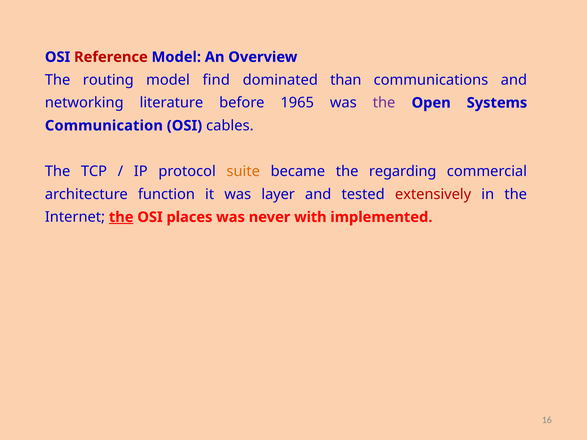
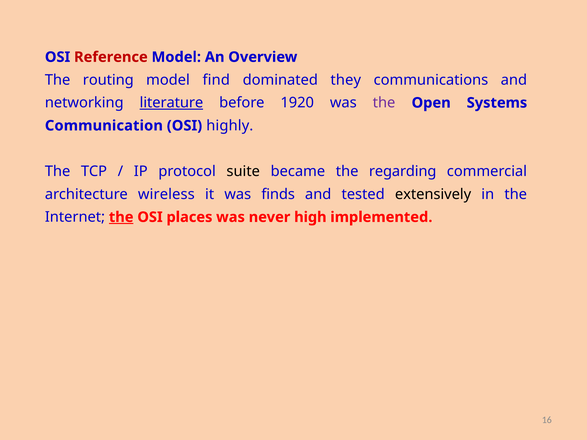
than: than -> they (346, 80)
literature underline: none -> present (171, 103)
1965: 1965 -> 1920 (297, 103)
cables: cables -> highly (230, 126)
suite colour: orange -> black (243, 171)
function: function -> wireless (166, 194)
layer: layer -> finds (278, 194)
extensively colour: red -> black (433, 194)
with: with -> high (310, 217)
